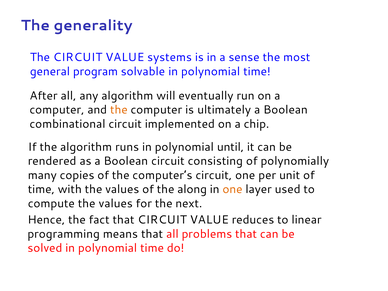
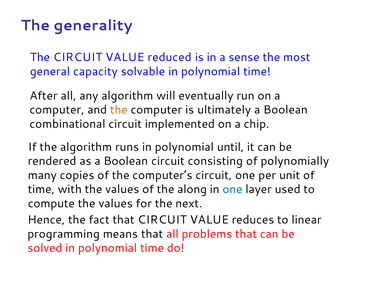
systems: systems -> reduced (170, 57)
program: program -> capacity (95, 71)
one colour: orange -> blue (232, 189)
